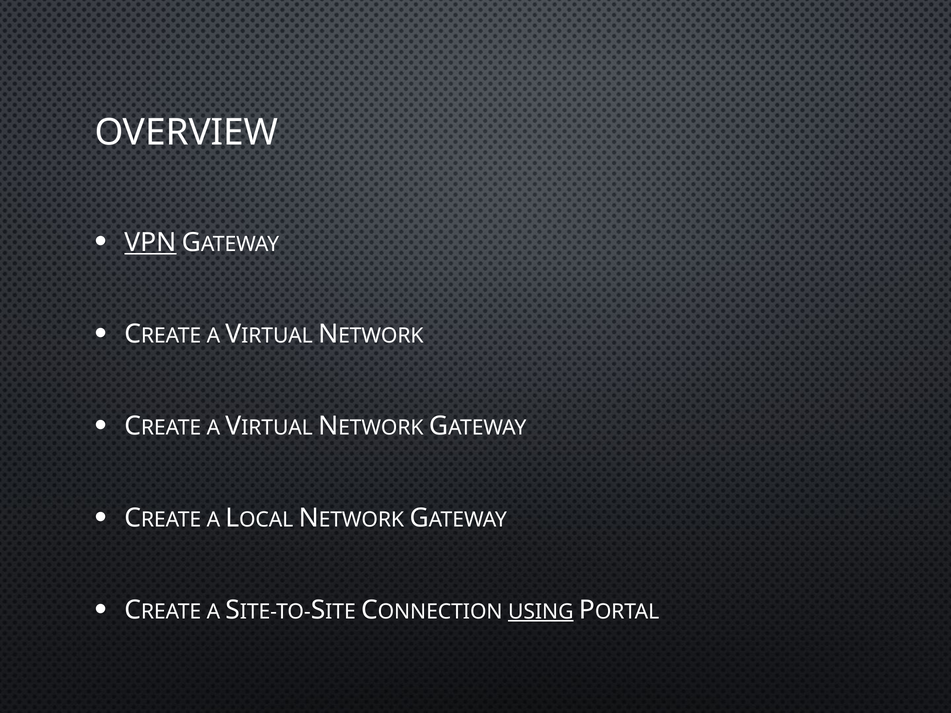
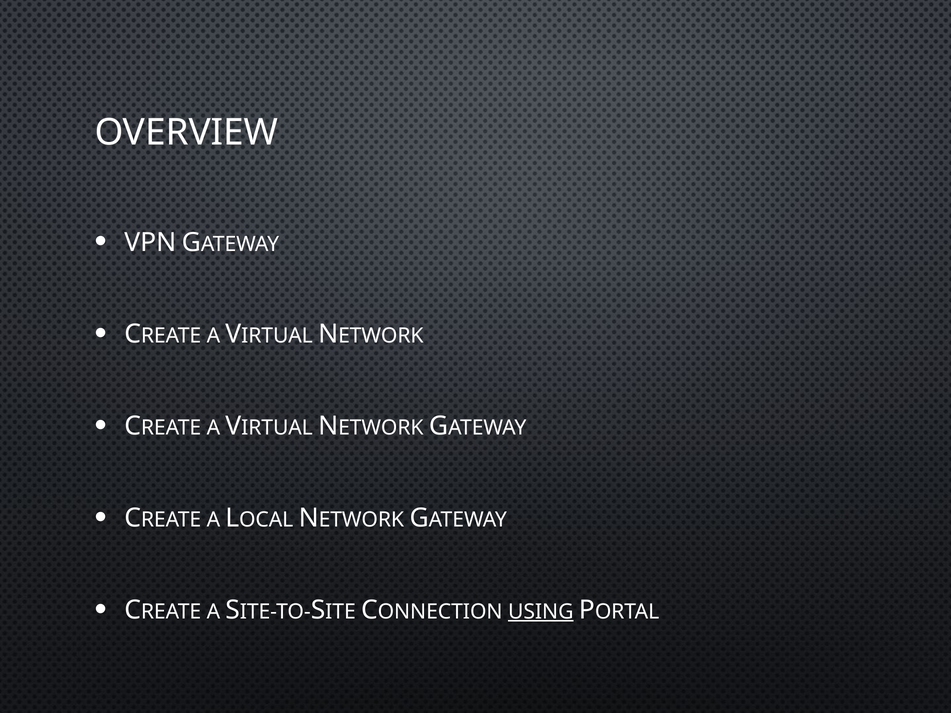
VPN underline: present -> none (150, 242)
